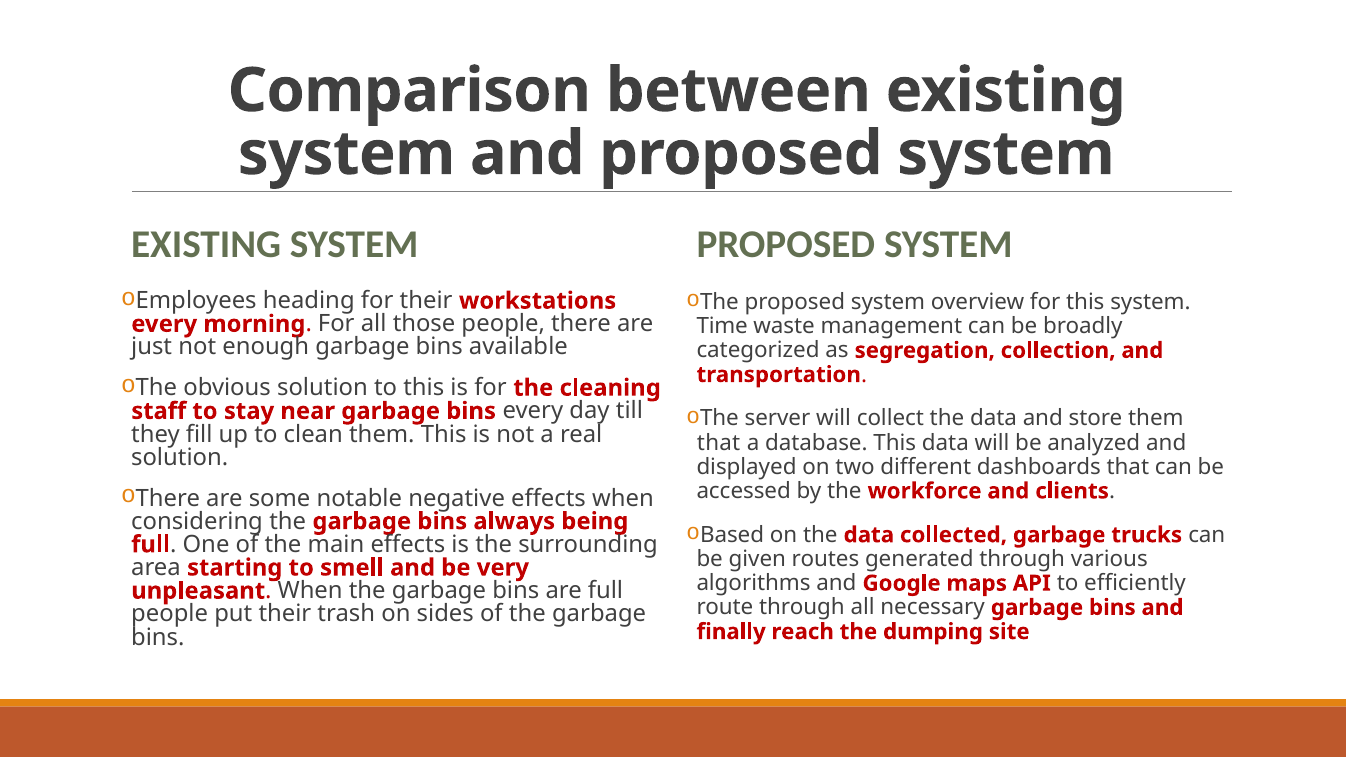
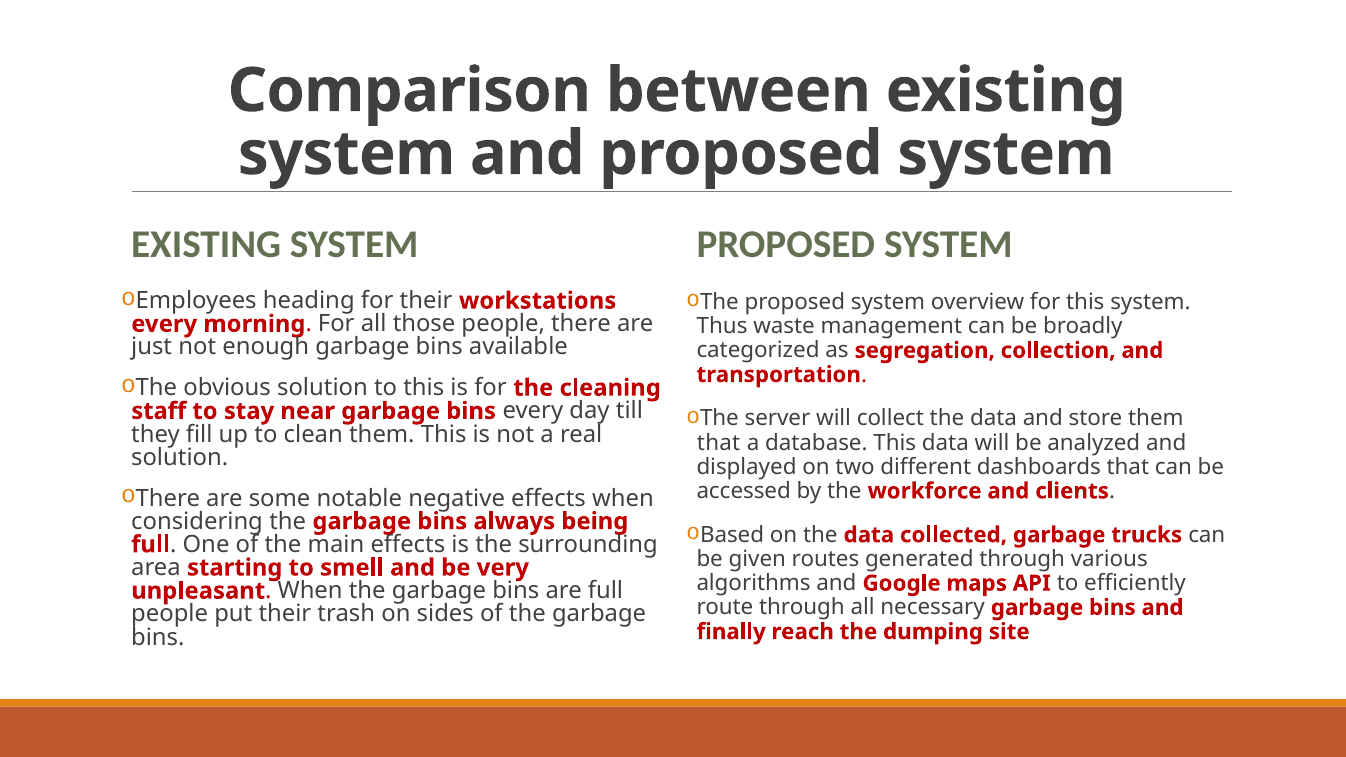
Time: Time -> Thus (722, 326)
